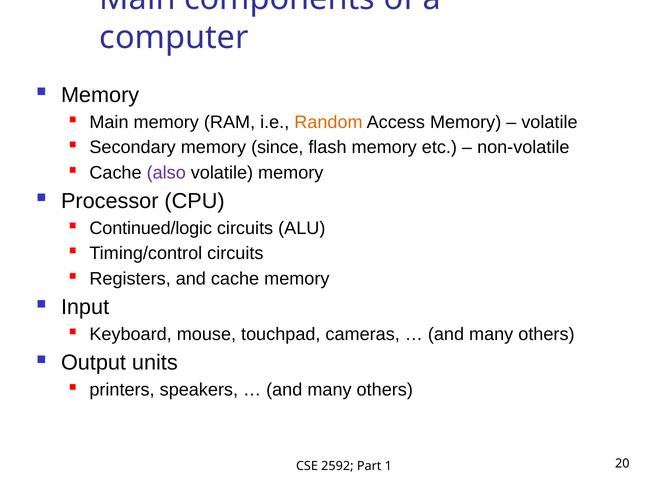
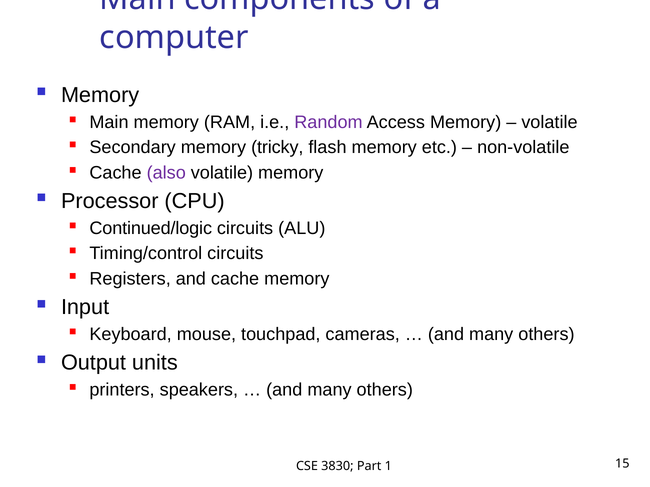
Random colour: orange -> purple (328, 122)
since: since -> tricky (277, 147)
2592: 2592 -> 3830 (337, 466)
20: 20 -> 15 (622, 464)
